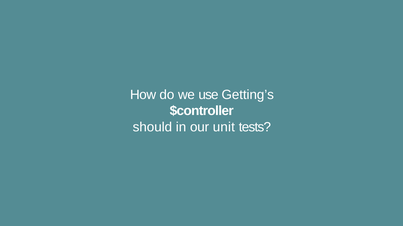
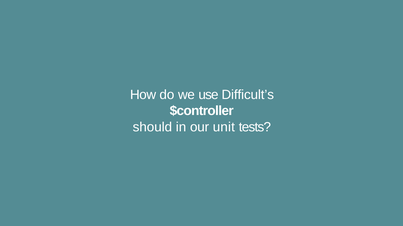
Getting’s: Getting’s -> Difficult’s (248, 95)
